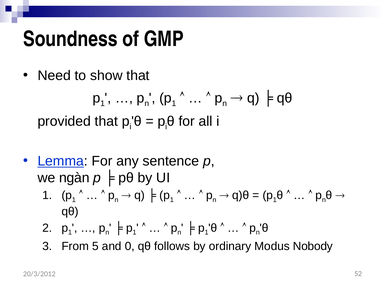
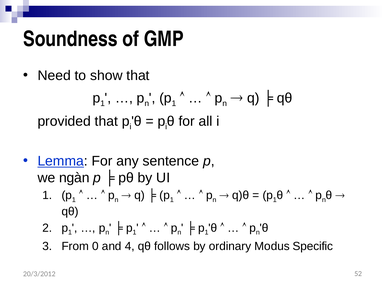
5: 5 -> 0 (95, 246)
0: 0 -> 4 (130, 246)
Nobody: Nobody -> Specific (313, 246)
